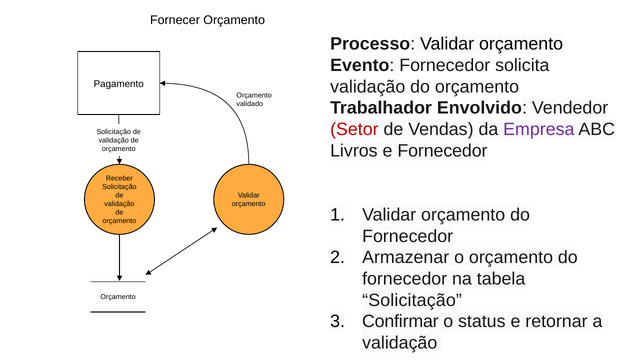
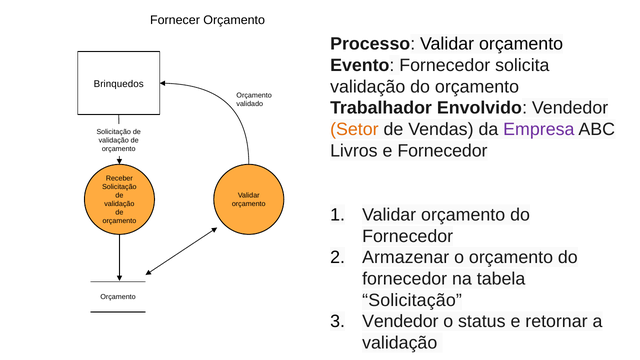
Pagamento: Pagamento -> Brinquedos (119, 84)
Setor colour: red -> orange (354, 129)
Confirmar: Confirmar -> Vendedor (400, 322)
